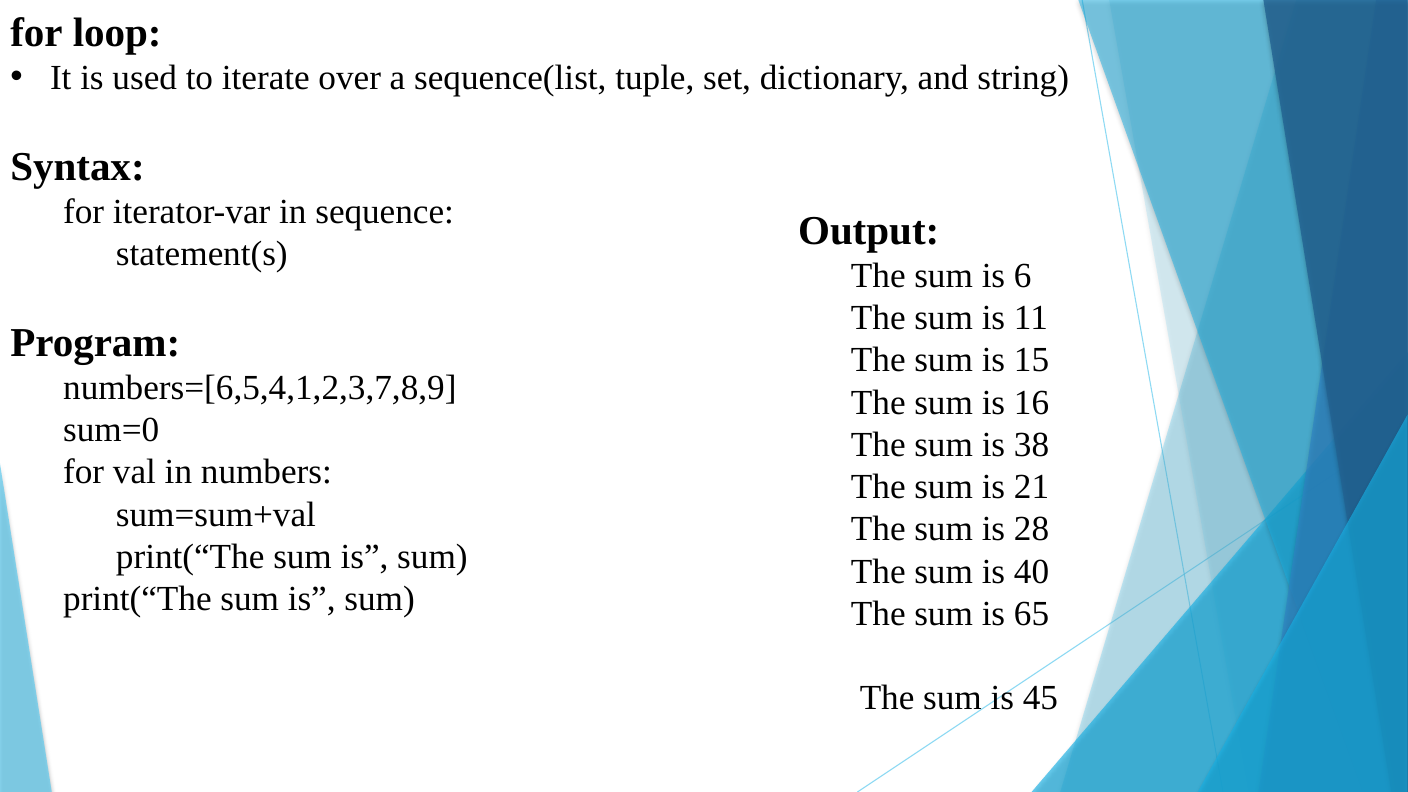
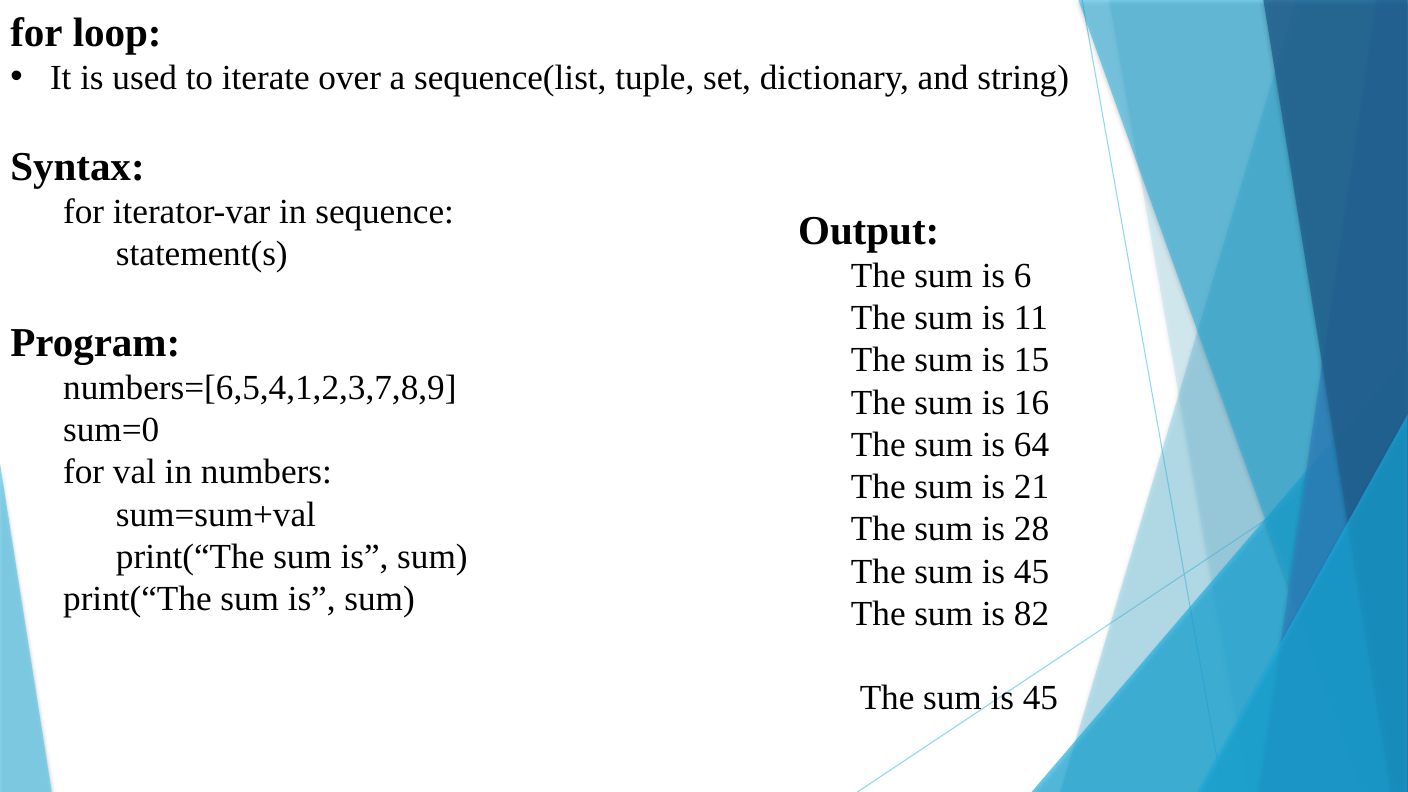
38: 38 -> 64 (1032, 445)
40: 40 -> 45 (1032, 572)
65: 65 -> 82 (1032, 614)
